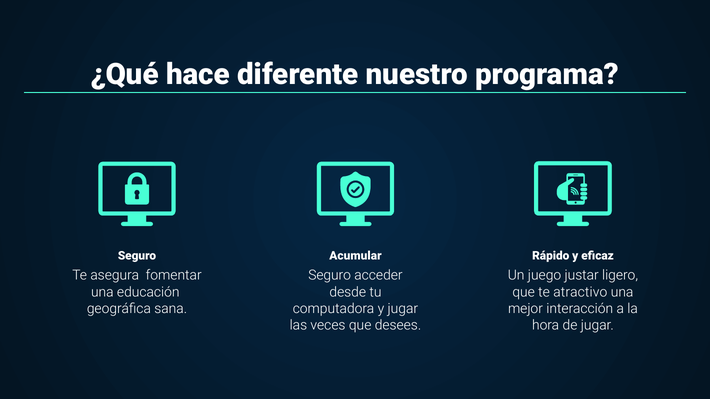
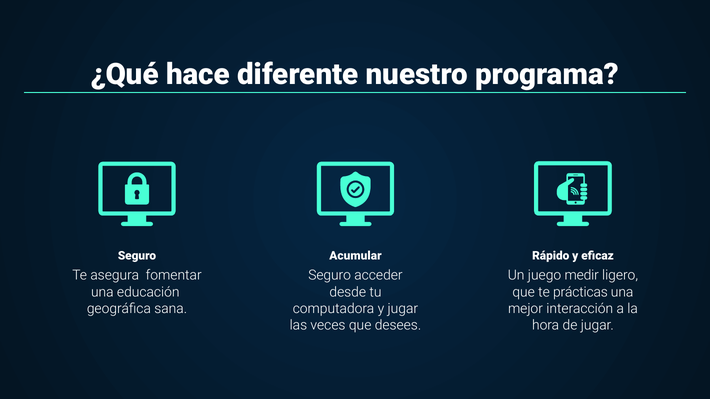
justar: justar -> medir (582, 276)
atractivo: atractivo -> prácticas (580, 292)
